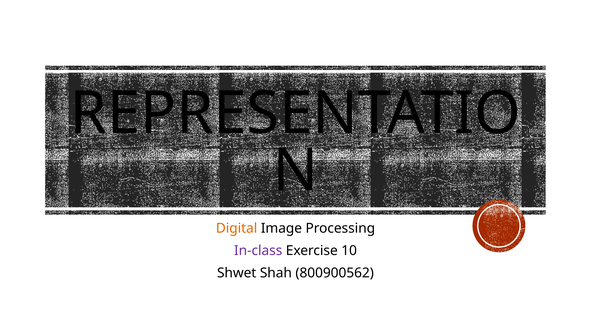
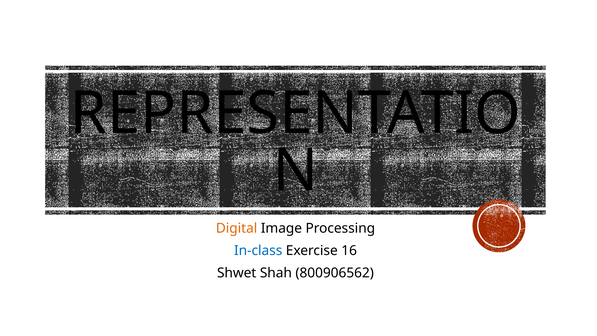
In-class colour: purple -> blue (258, 251)
10: 10 -> 16 (349, 251)
800900562: 800900562 -> 800906562 (335, 273)
